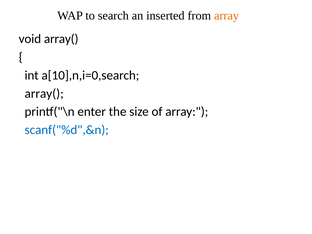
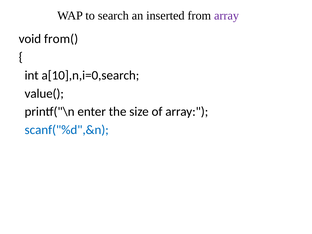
array colour: orange -> purple (227, 16)
void array(: array( -> from( (61, 39)
array(: array( -> value( (44, 93)
